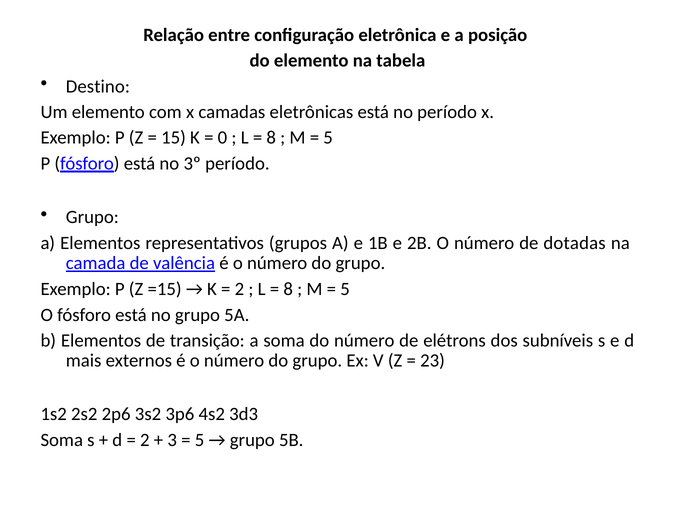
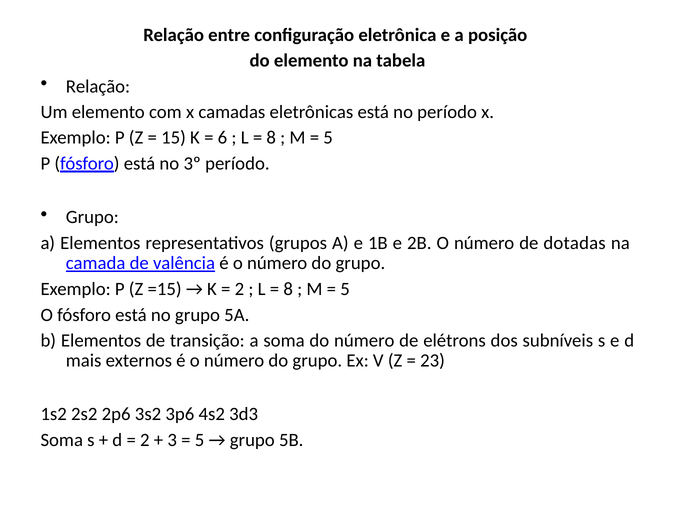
Destino: Destino -> Relação (98, 86)
0: 0 -> 6 (222, 138)
